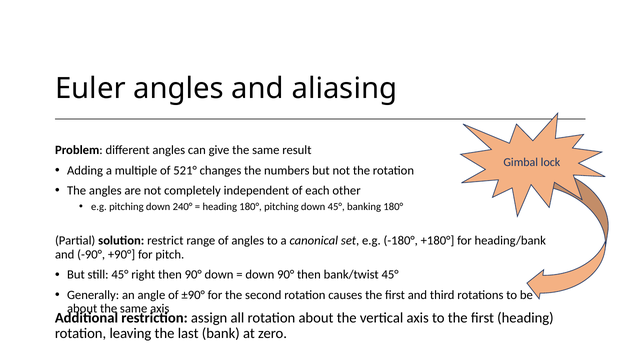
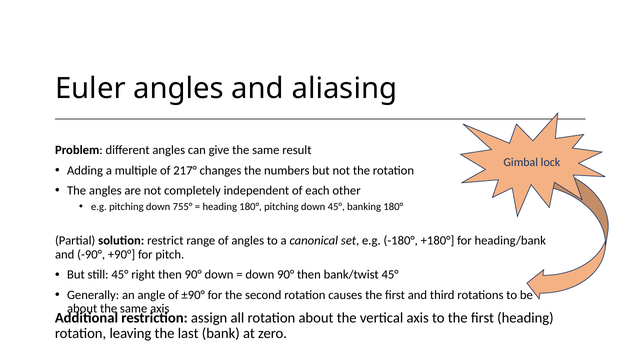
521°: 521° -> 217° (185, 170)
240°: 240° -> 755° (183, 206)
